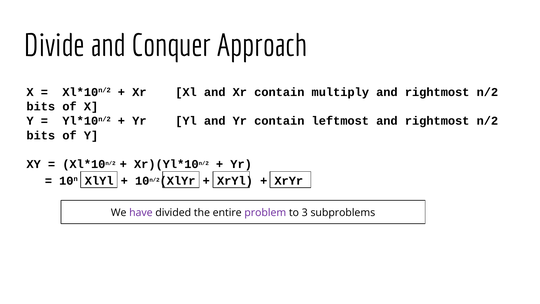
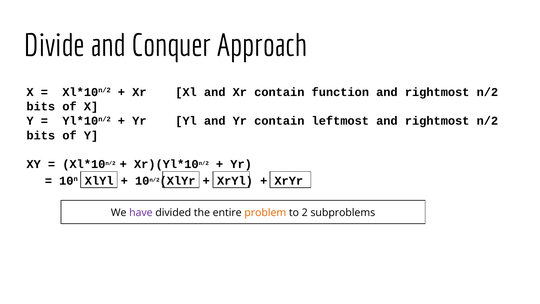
multiply: multiply -> function (340, 92)
problem colour: purple -> orange (265, 213)
3: 3 -> 2 (305, 213)
